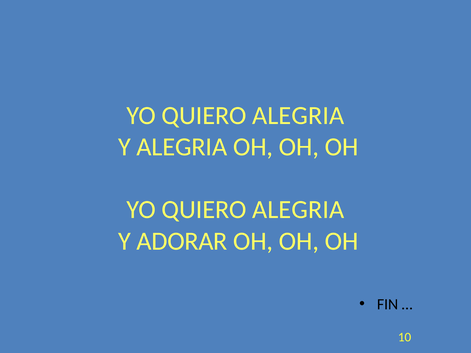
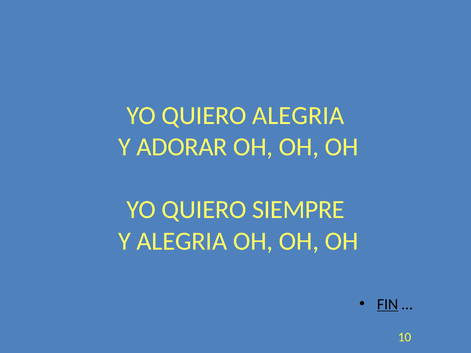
Y ALEGRIA: ALEGRIA -> ADORAR (182, 147)
ALEGRIA: ALEGRIA -> SIEMPRE (298, 210)
Y ADORAR: ADORAR -> ALEGRIA (182, 241)
FIN underline: none -> present (388, 304)
